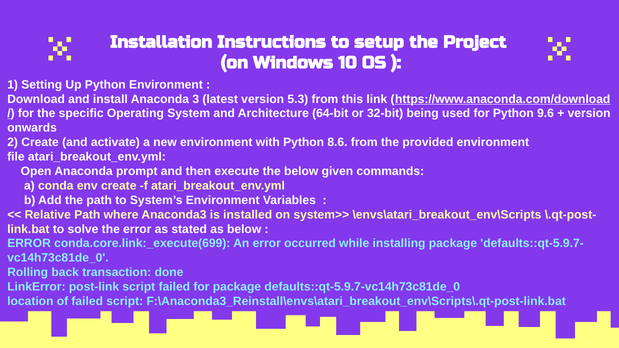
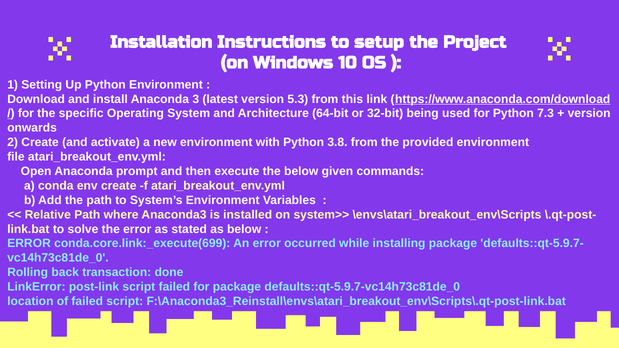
9.6: 9.6 -> 7.3 (546, 114)
8.6: 8.6 -> 3.8 (337, 142)
